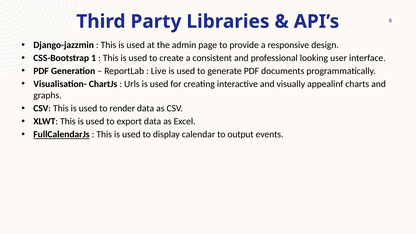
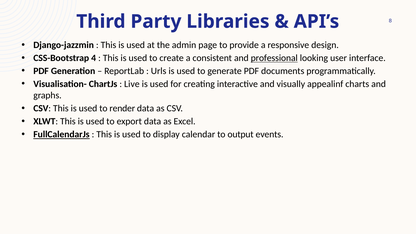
1: 1 -> 4 (94, 58)
professional underline: none -> present (274, 58)
Live: Live -> Urls (159, 71)
Urls: Urls -> Live (132, 84)
